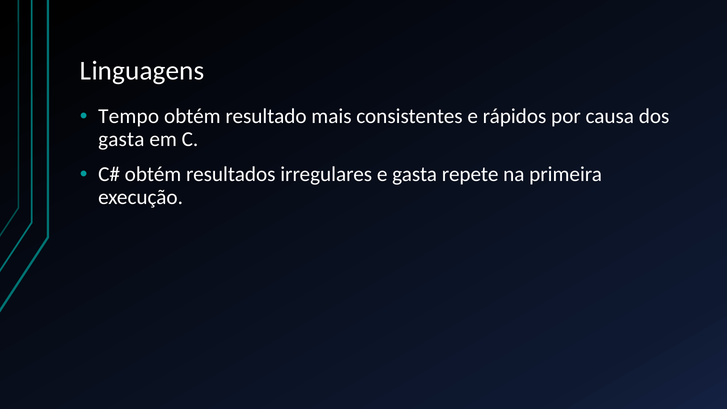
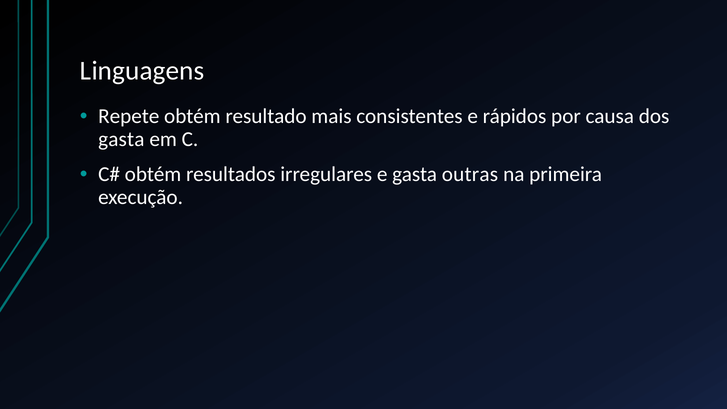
Tempo: Tempo -> Repete (129, 116)
repete: repete -> outras (470, 174)
